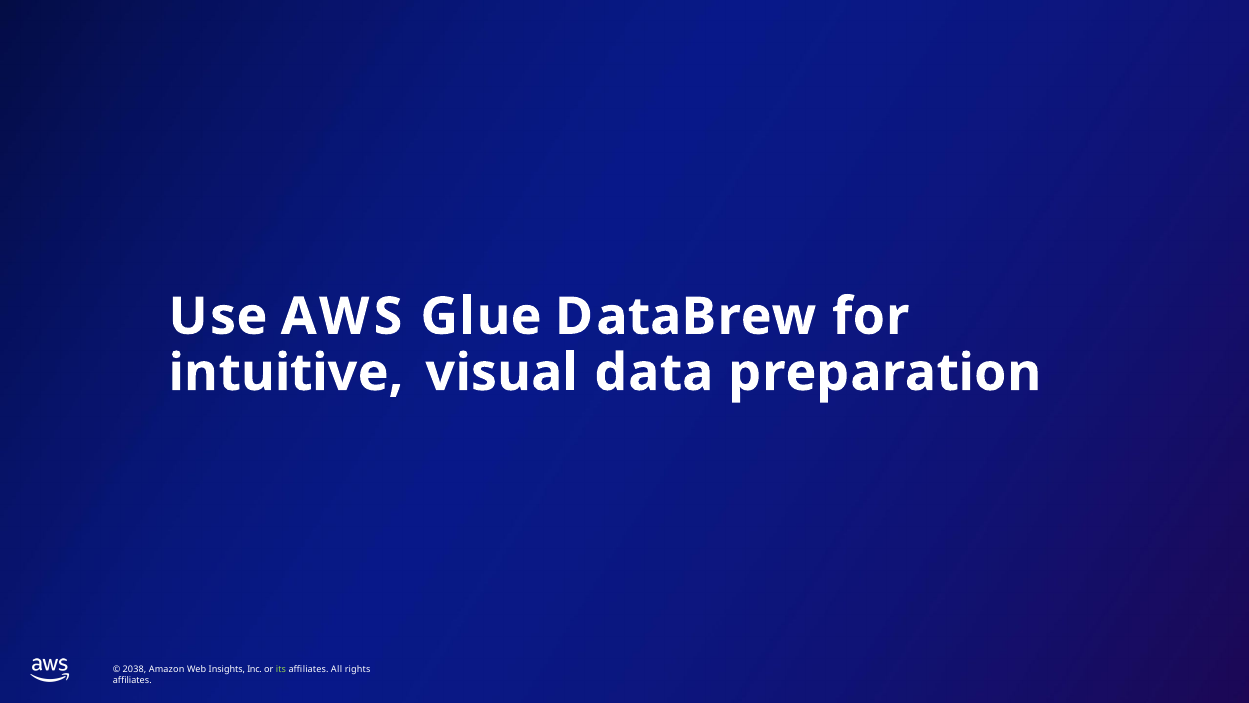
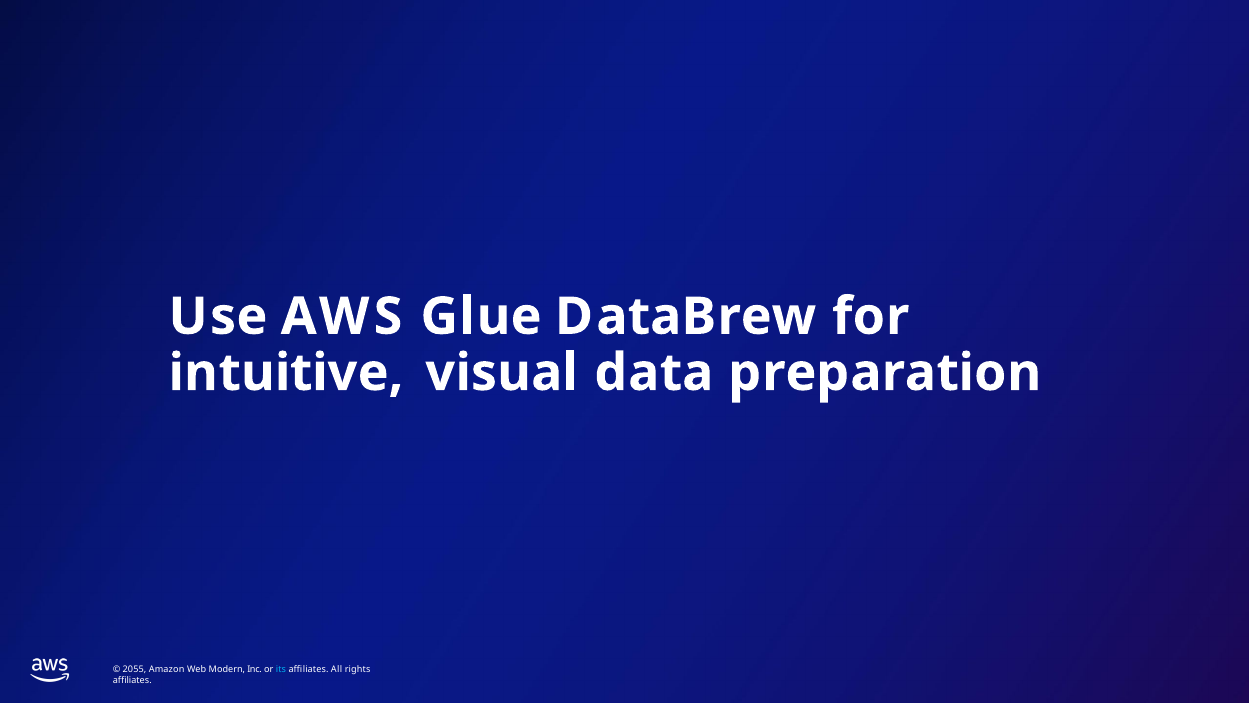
2038: 2038 -> 2055 (134, 669)
Insights: Insights -> Modern (227, 669)
its colour: light green -> light blue (281, 669)
